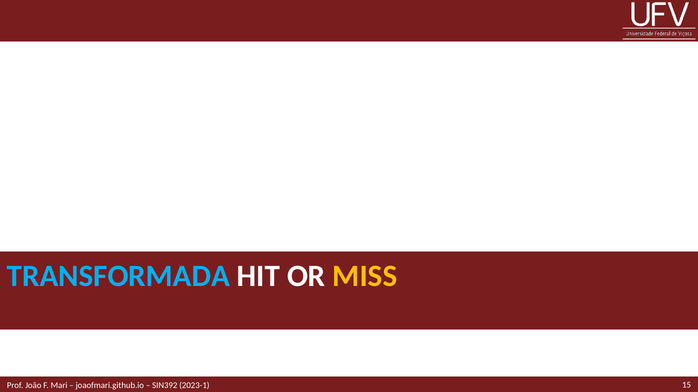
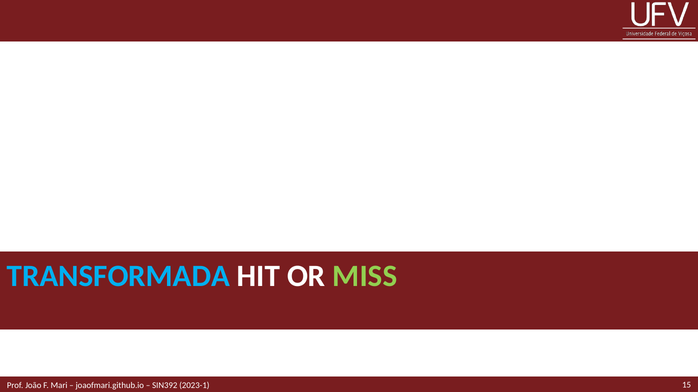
MISS colour: yellow -> light green (365, 277)
